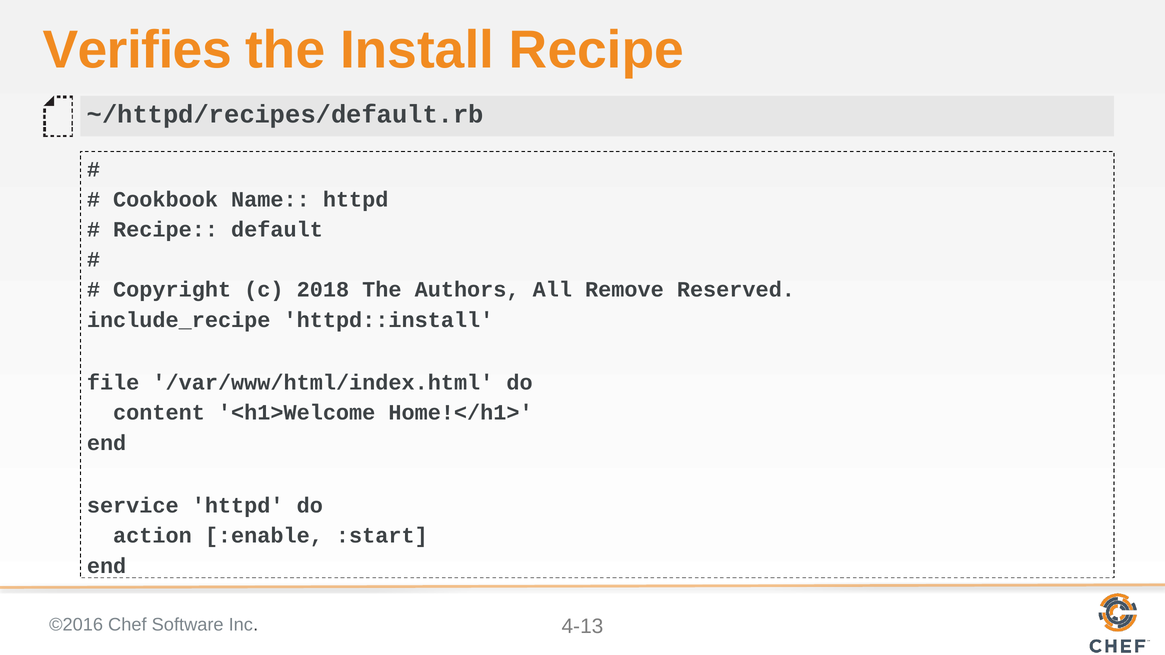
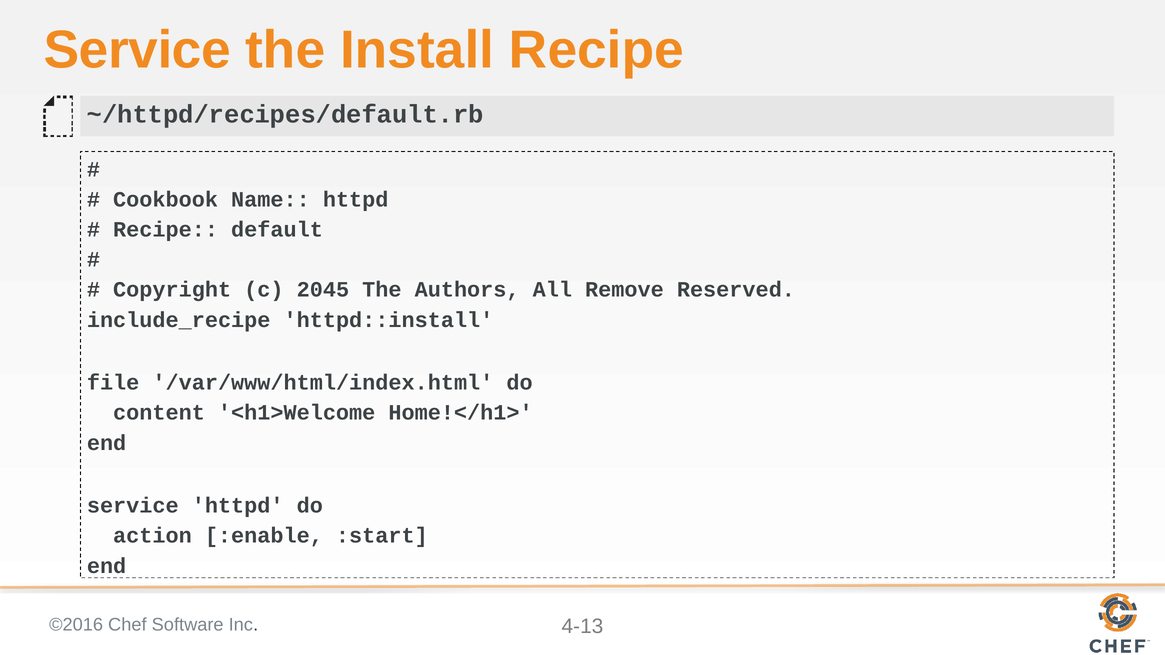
Verifies: Verifies -> Service (137, 50)
2018: 2018 -> 2045 (323, 290)
